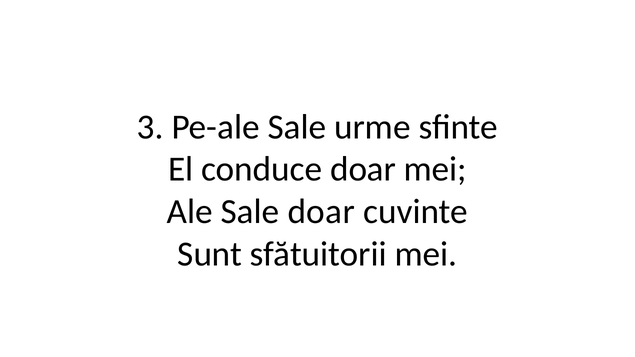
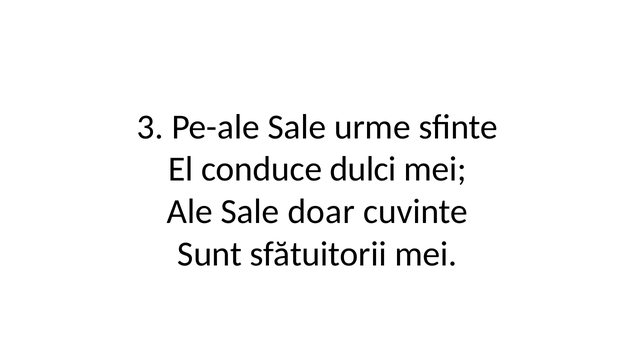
conduce doar: doar -> dulci (363, 169)
